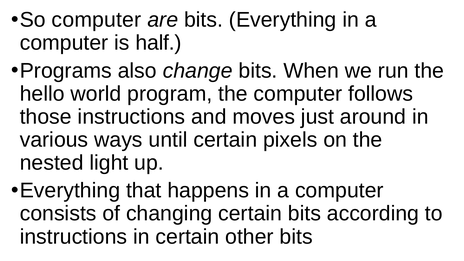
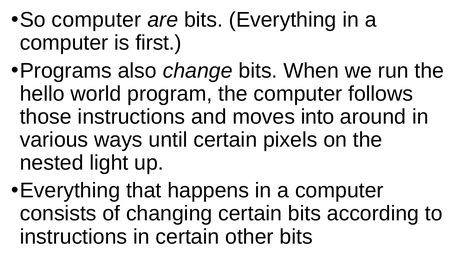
half: half -> first (159, 43)
just: just -> into (318, 117)
